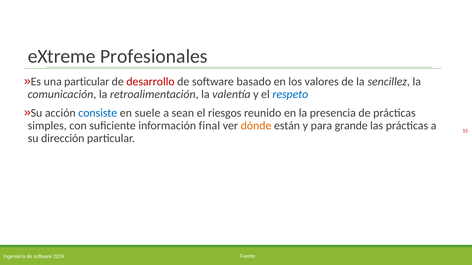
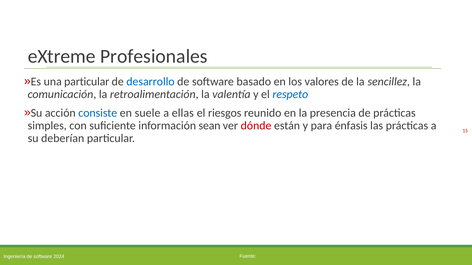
desarrollo colour: red -> blue (150, 82)
sean: sean -> ellas (183, 113)
final: final -> sean (210, 126)
dónde colour: orange -> red (256, 126)
grande: grande -> énfasis (351, 126)
dirección: dirección -> deberían (63, 139)
